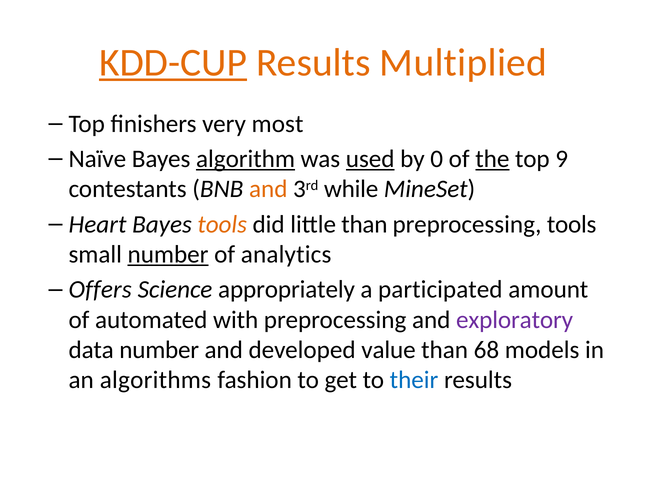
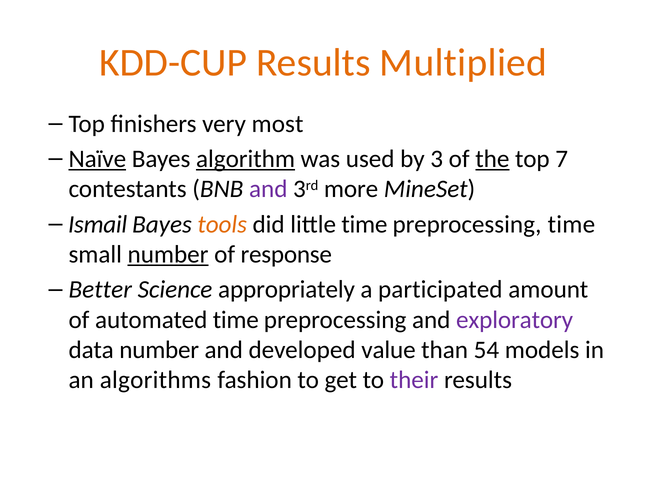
KDD-CUP underline: present -> none (173, 63)
Naïve underline: none -> present (97, 159)
used underline: present -> none (370, 159)
0: 0 -> 3 (437, 159)
9: 9 -> 7 (562, 159)
and colour: orange -> purple (268, 189)
while: while -> more (351, 189)
Heart: Heart -> Ismail (98, 224)
little than: than -> time (364, 224)
preprocessing tools: tools -> time (571, 224)
analytics: analytics -> response (286, 255)
Offers: Offers -> Better (100, 290)
automated with: with -> time (236, 320)
68: 68 -> 54 (486, 350)
their colour: blue -> purple (414, 380)
